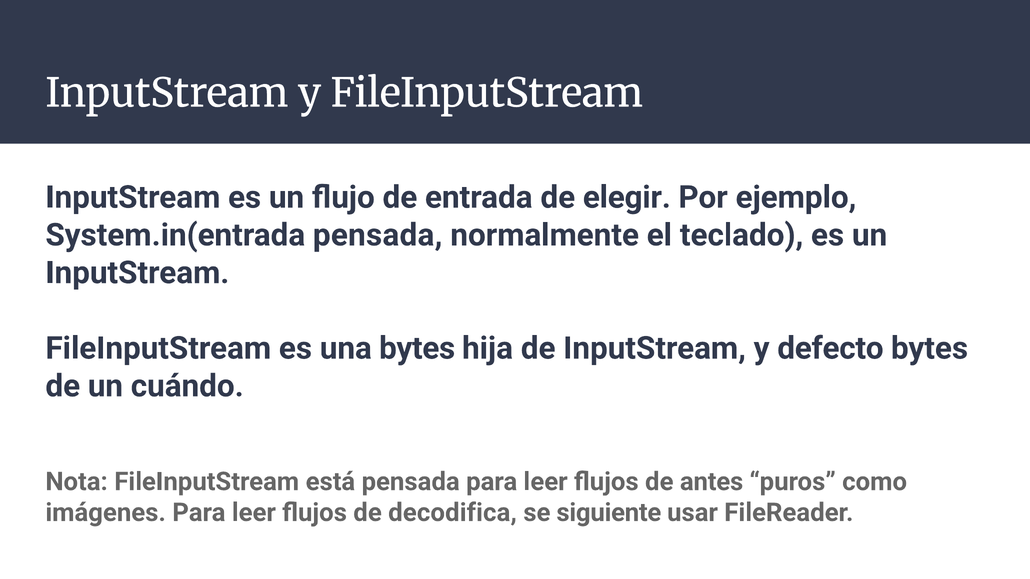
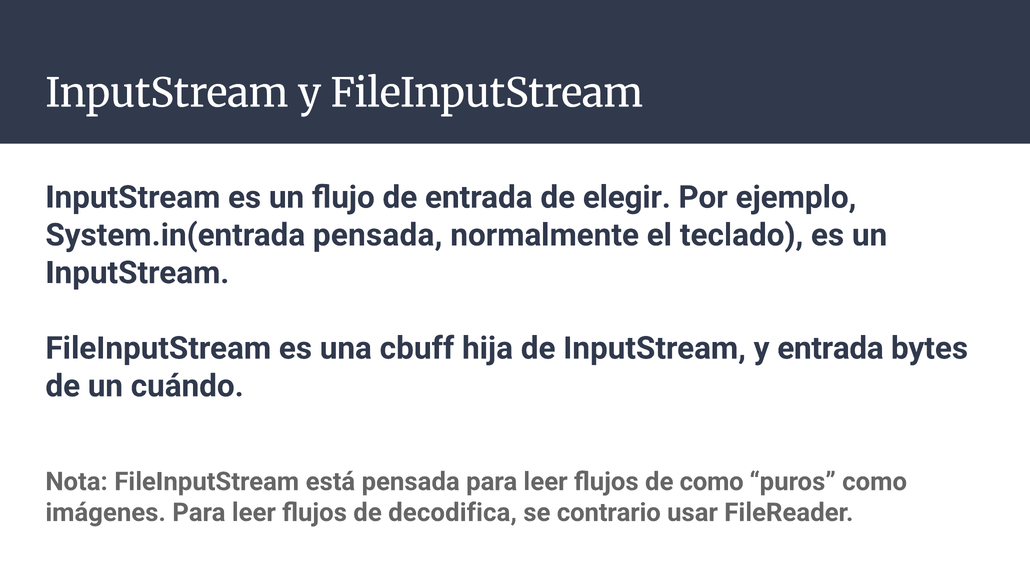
una bytes: bytes -> cbuff (417, 348)
y defecto: defecto -> entrada (830, 348)
de antes: antes -> como (712, 482)
siguiente: siguiente -> contrario (609, 513)
